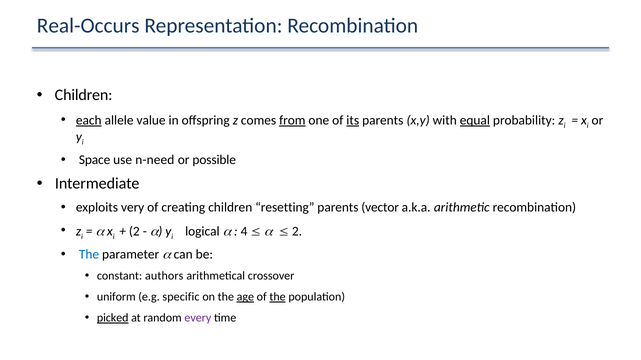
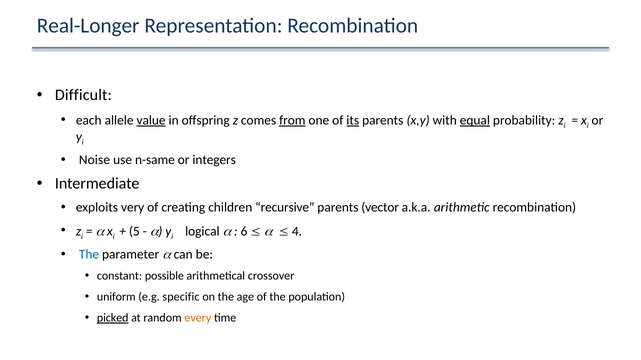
Real-Occurs: Real-Occurs -> Real-Longer (88, 26)
Children: Children -> Difficult (83, 95)
each underline: present -> none (89, 121)
value underline: none -> present (151, 121)
Space: Space -> Noise (94, 160)
n-need: n-need -> n-same (155, 160)
possible: possible -> integers (214, 160)
resetting: resetting -> recursive (285, 208)
2: 2 -> 5 (134, 232)
4: 4 -> 6 (244, 232)
2: 2 -> 4 (297, 232)
authors: authors -> possible (164, 276)
age underline: present -> none (245, 297)
the underline: present -> none (278, 297)
every colour: purple -> orange (198, 318)
